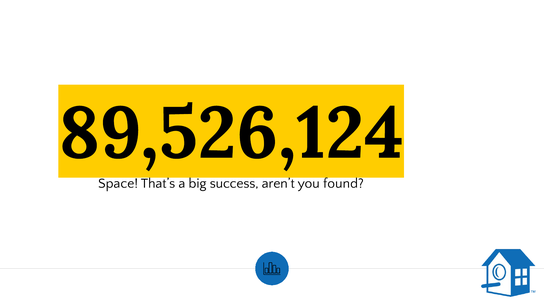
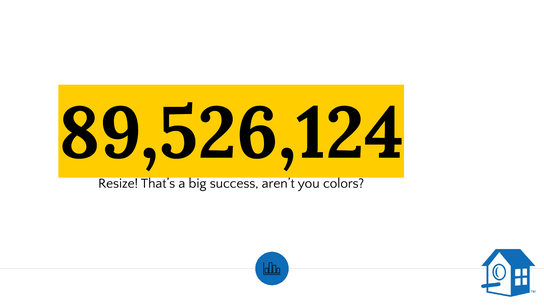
Space: Space -> Resize (118, 184)
found: found -> colors (344, 184)
